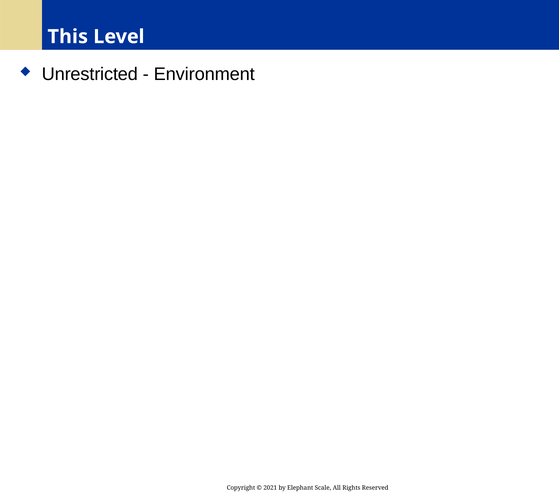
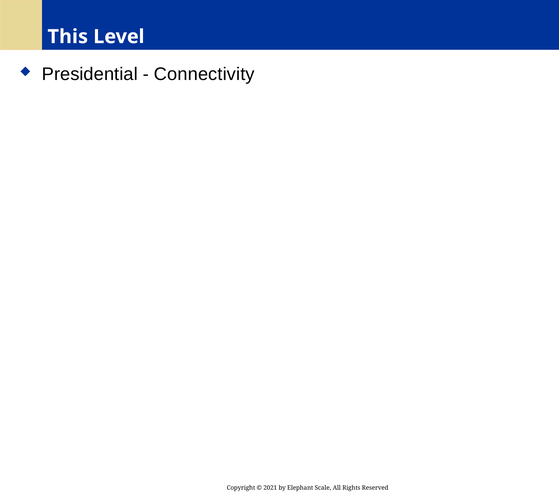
Unrestricted: Unrestricted -> Presidential (90, 74)
Environment: Environment -> Connectivity (204, 74)
